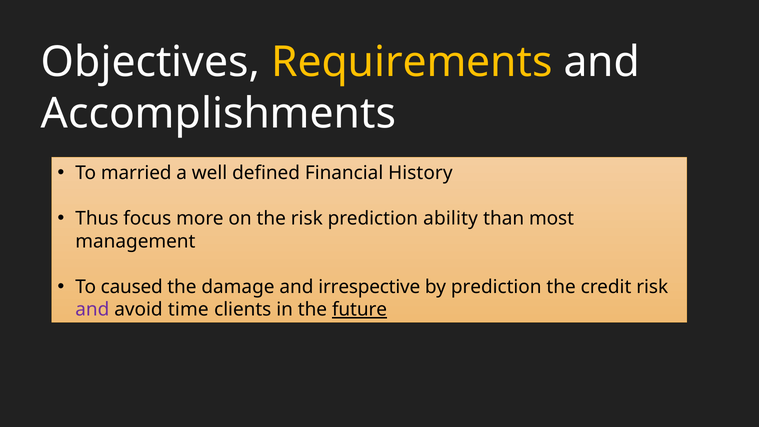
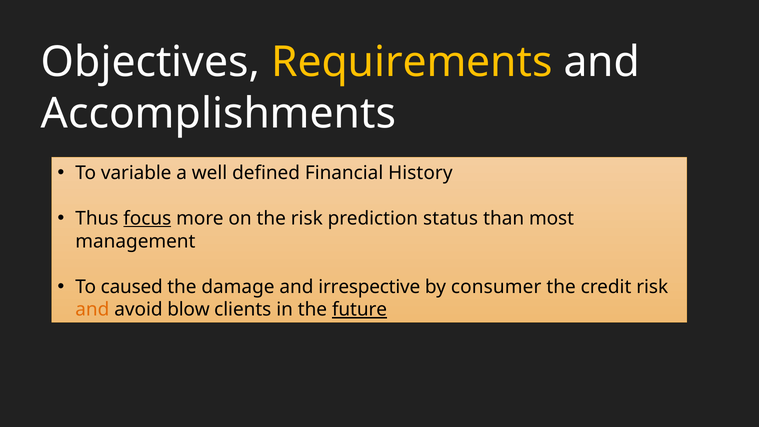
married: married -> variable (136, 173)
focus underline: none -> present (147, 218)
ability: ability -> status (451, 218)
by prediction: prediction -> consumer (496, 287)
and colour: purple -> orange (92, 310)
time: time -> blow (188, 310)
